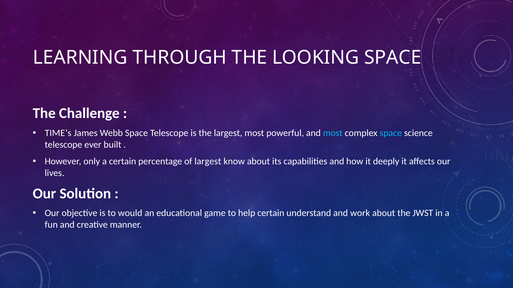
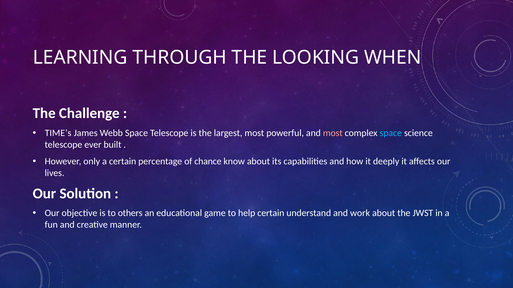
LOOKING SPACE: SPACE -> WHEN (393, 58)
most colour: light blue -> pink (333, 133)
of largest: largest -> chance (208, 162)
would: would -> others (130, 214)
